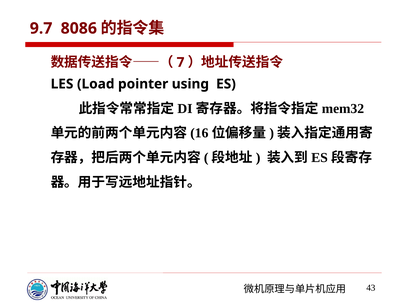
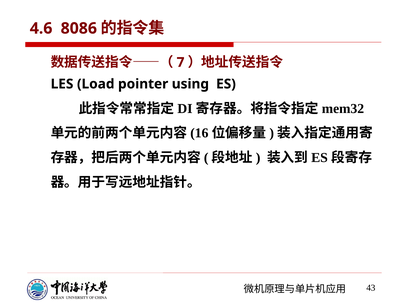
9.7: 9.7 -> 4.6 (41, 28)
